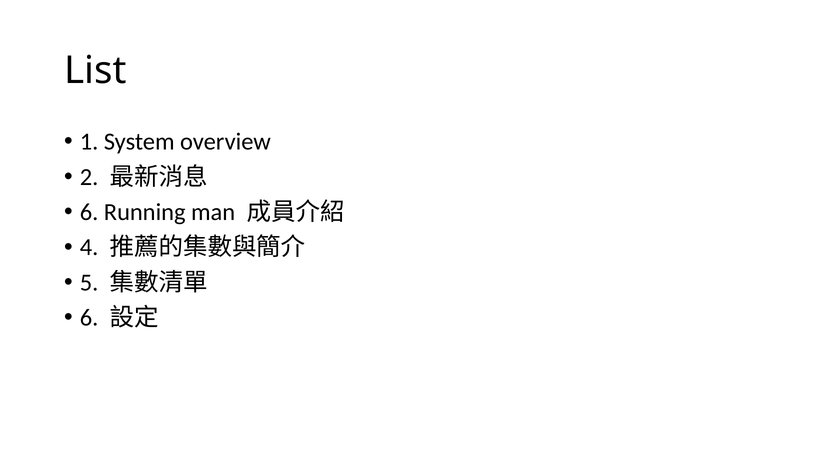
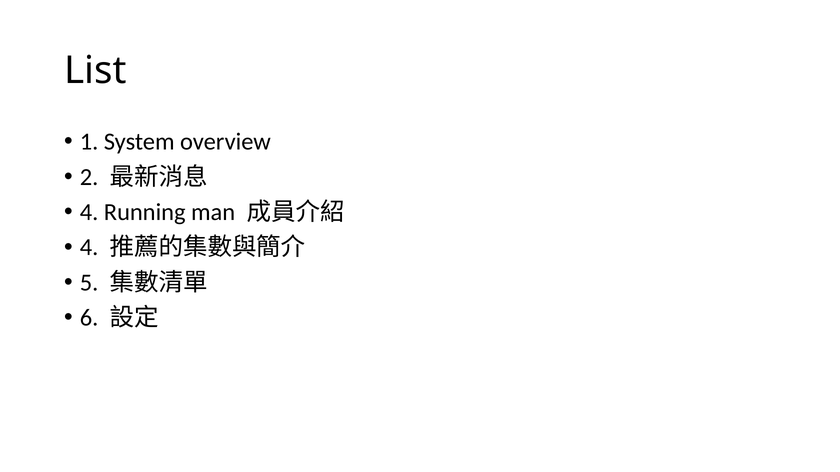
6: 6 -> 4 (89, 212)
